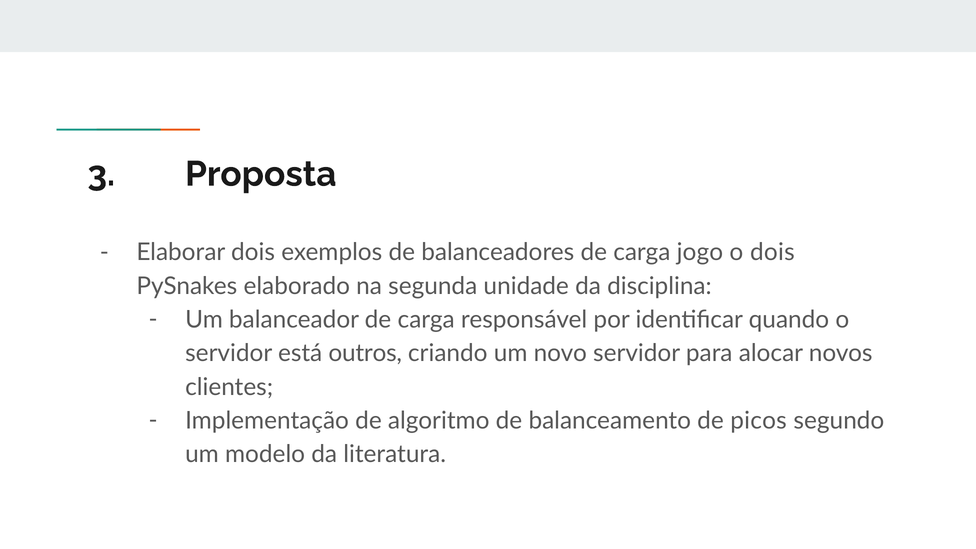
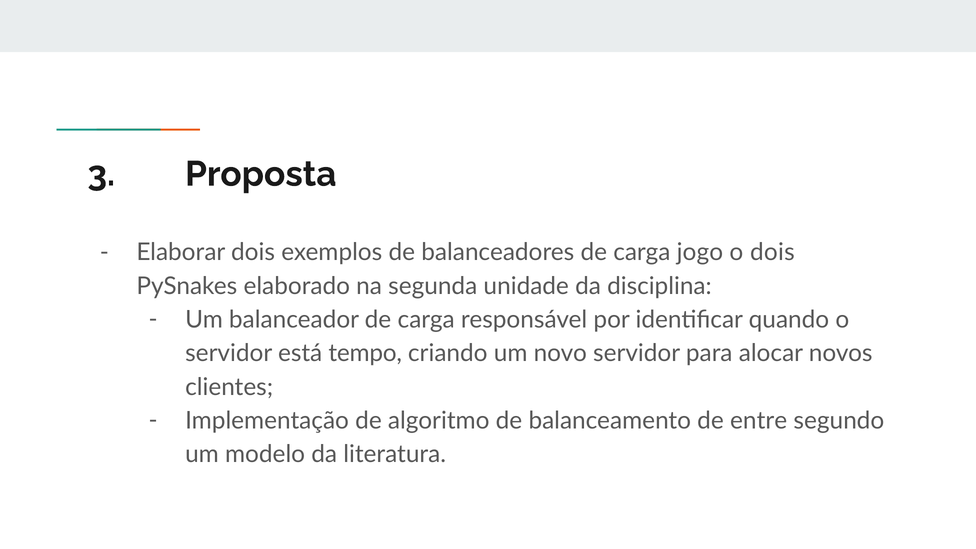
outros: outros -> tempo (365, 353)
picos: picos -> entre (759, 421)
